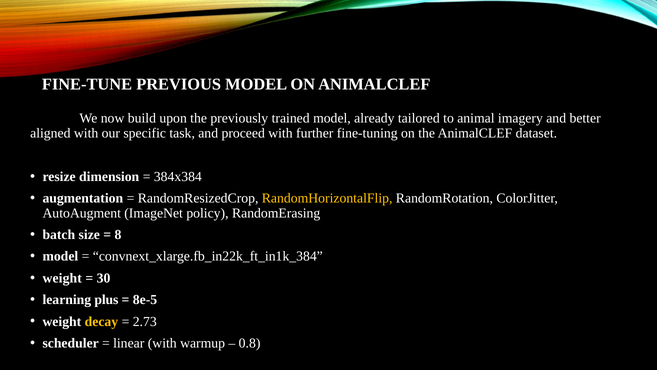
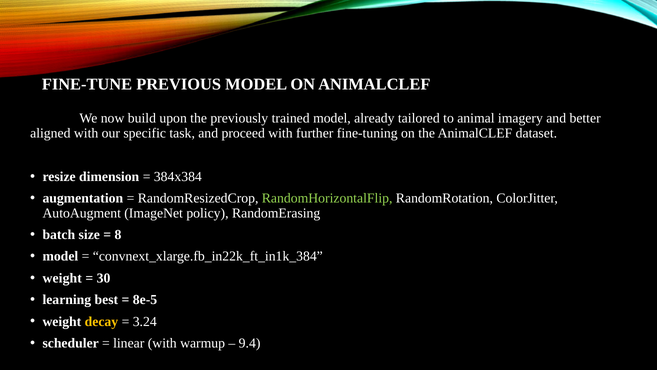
RandomHorizontalFlip colour: yellow -> light green (327, 198)
plus: plus -> best (106, 299)
2.73: 2.73 -> 3.24 (145, 321)
0.8: 0.8 -> 9.4 (250, 343)
